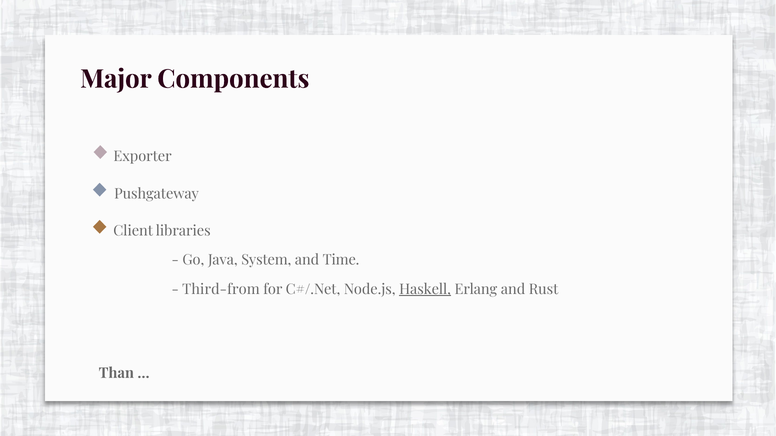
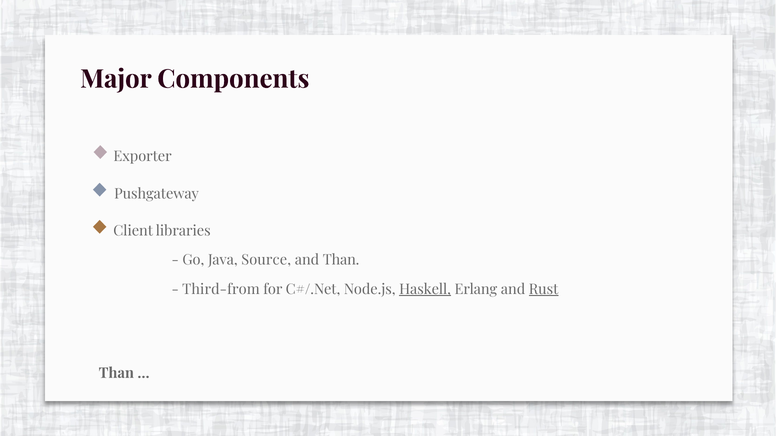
System: System -> Source (266, 260)
and Time: Time -> Than (341, 260)
Rust underline: none -> present (544, 290)
